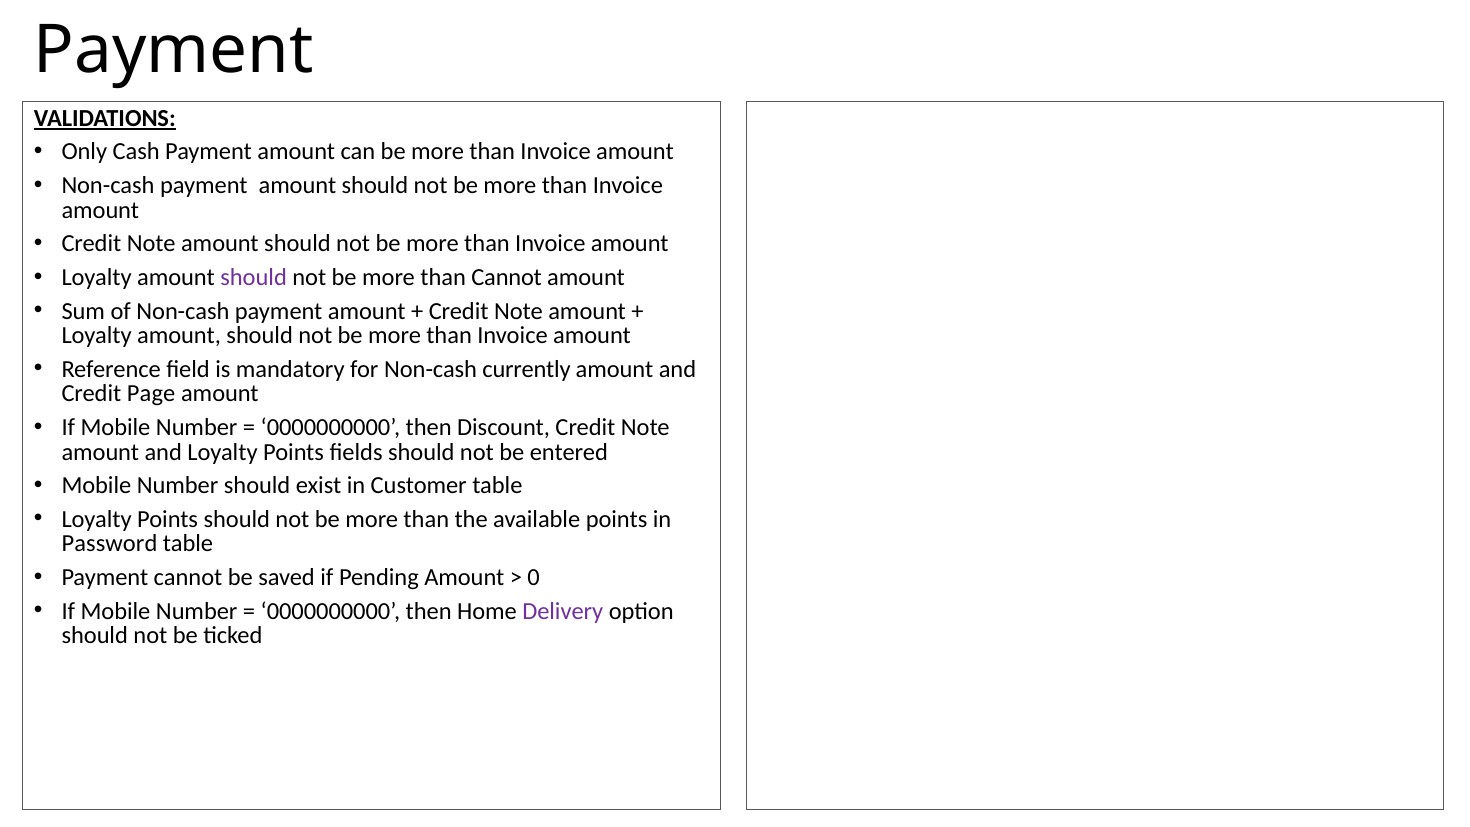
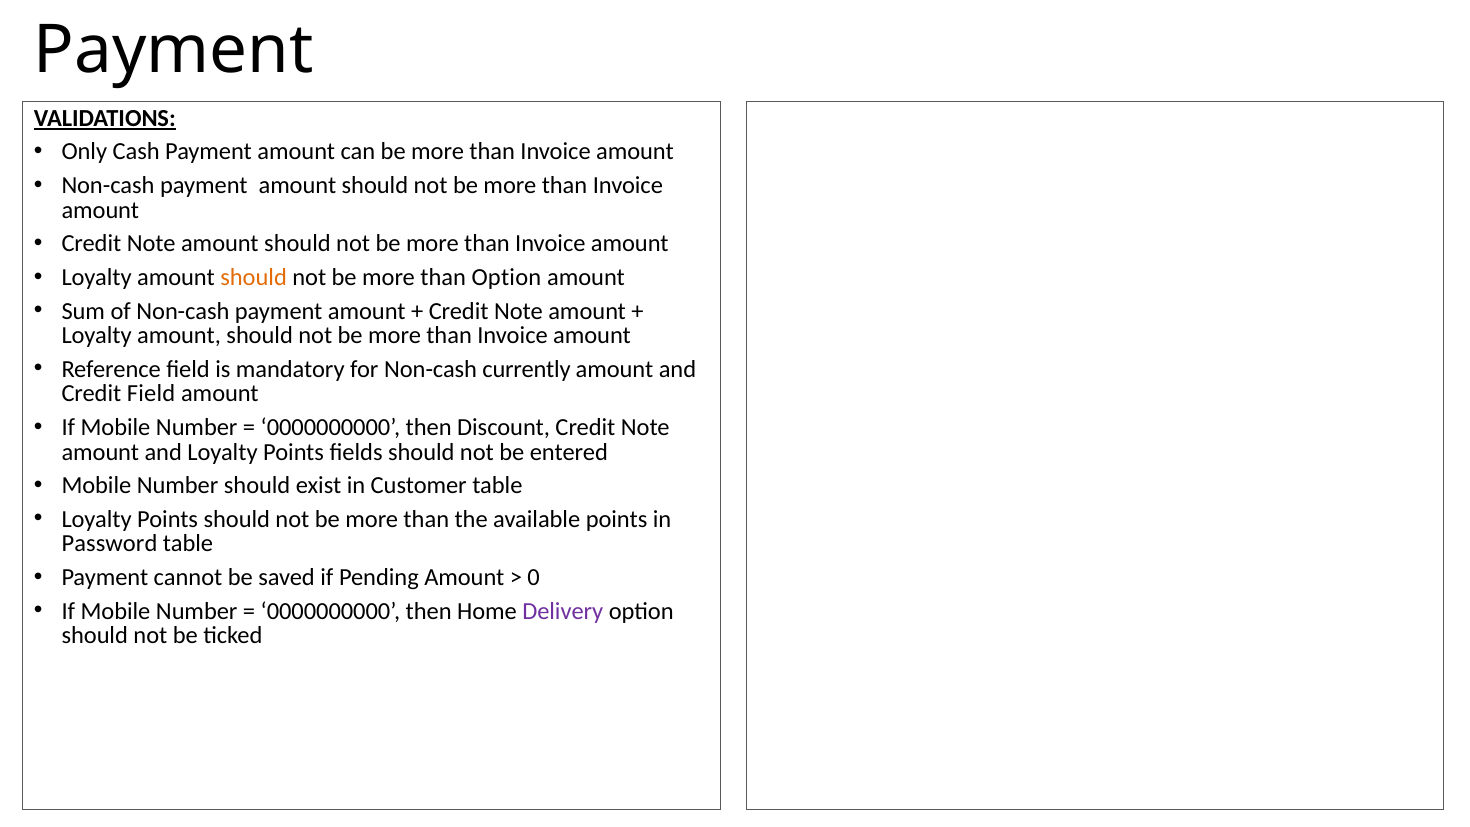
should colour: purple -> orange (254, 277)
than Cannot: Cannot -> Option (506, 277)
Credit Page: Page -> Field (151, 394)
